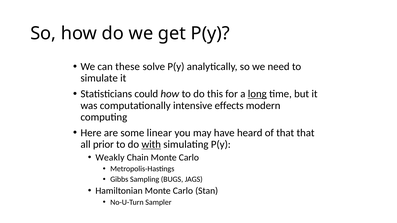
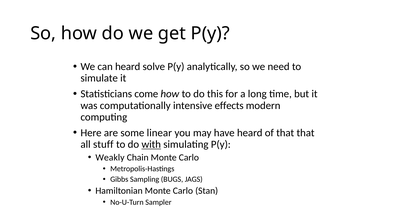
can these: these -> heard (128, 67)
could: could -> come (146, 94)
long underline: present -> none (257, 94)
prior: prior -> stuff (103, 145)
